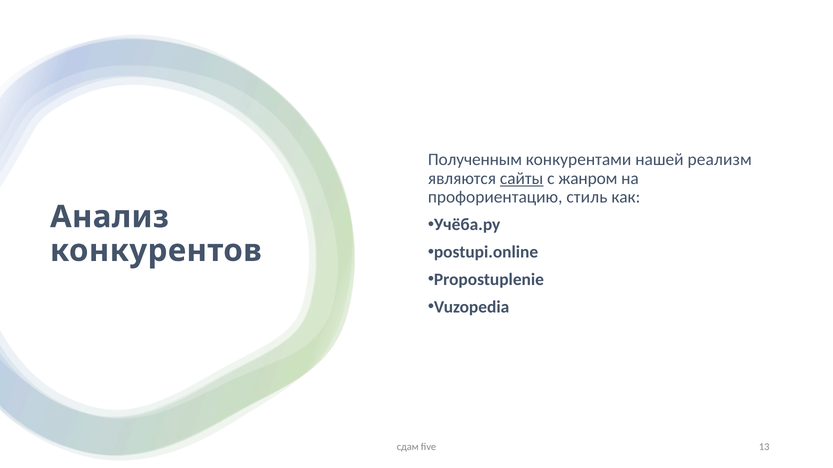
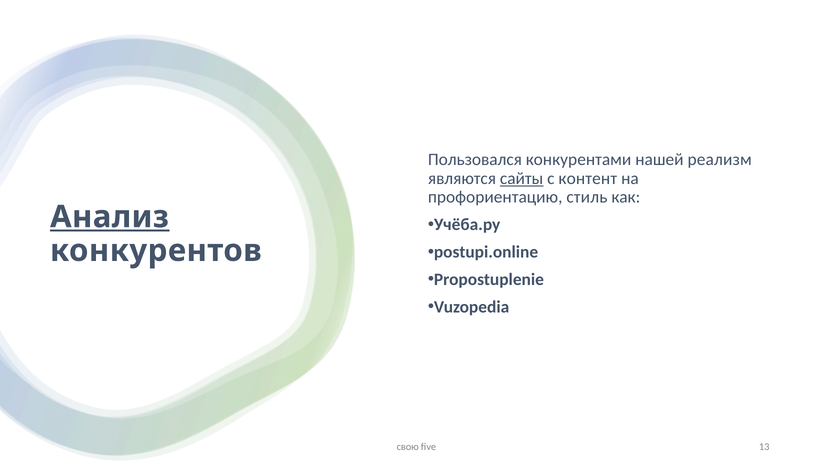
Полученным: Полученным -> Пользовался (475, 160)
жанром: жанром -> контент (588, 179)
Анализ underline: none -> present (110, 217)
сдам: сдам -> свою (408, 447)
